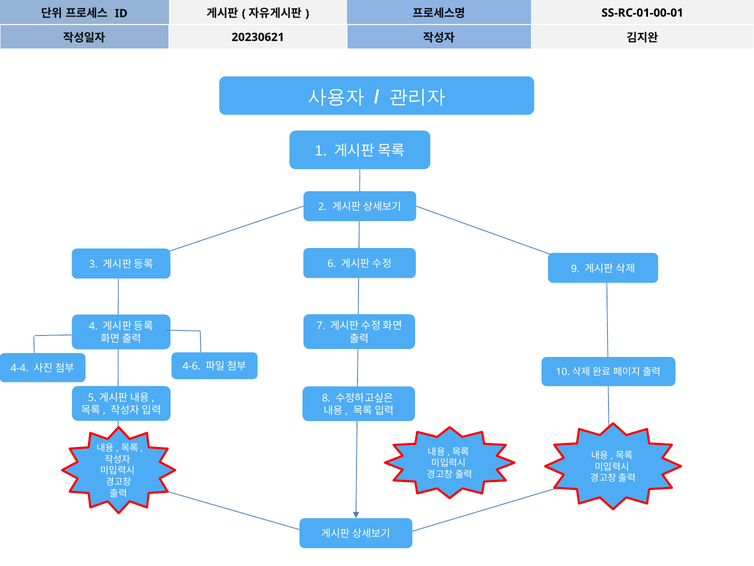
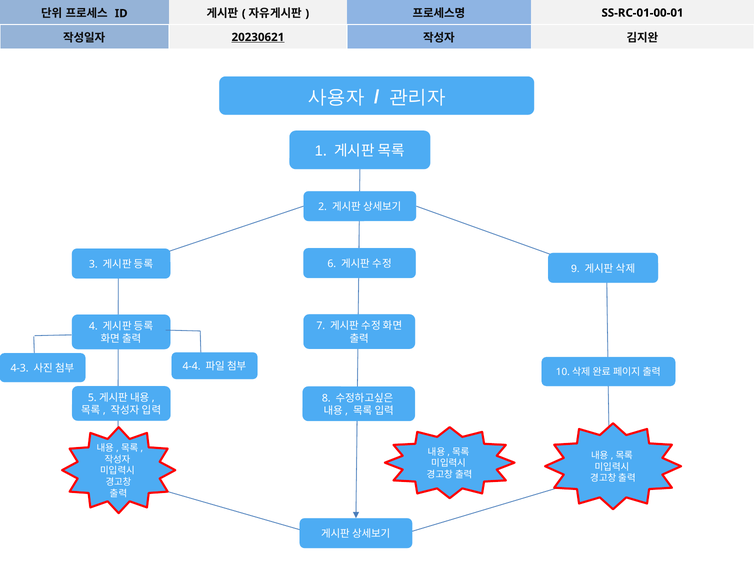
20230621 underline: none -> present (258, 37)
4-6: 4-6 -> 4-4 (192, 366)
4-4: 4-4 -> 4-3 (20, 368)
